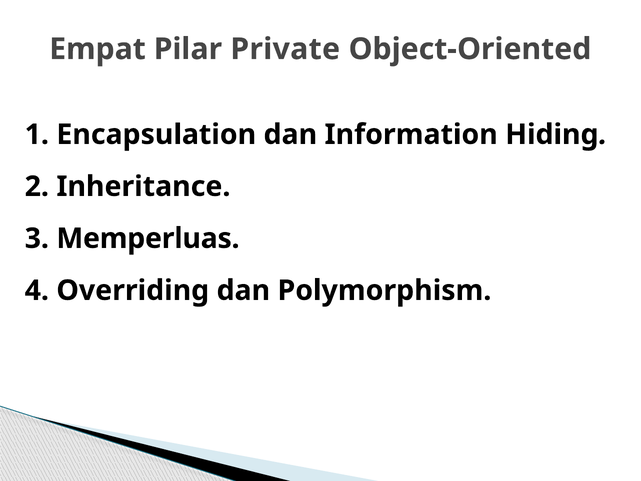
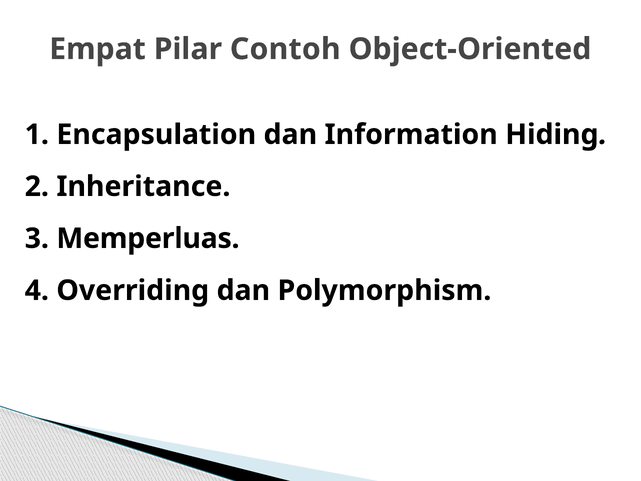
Private: Private -> Contoh (285, 49)
